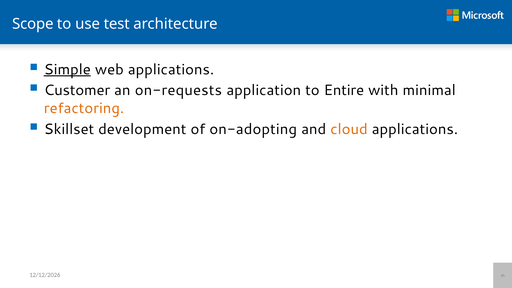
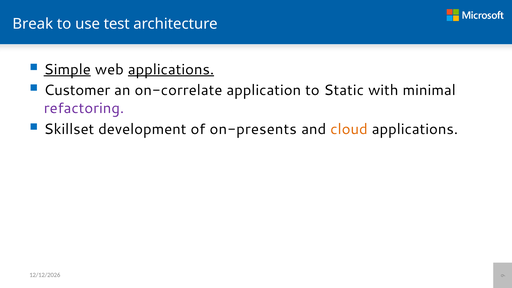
Scope: Scope -> Break (33, 24)
applications underline: none -> present (171, 69)
on-requests: on-requests -> on-correlate (178, 90)
Entire: Entire -> Static (344, 90)
refactoring colour: orange -> purple (84, 108)
on-adopting: on-adopting -> on-presents (253, 129)
